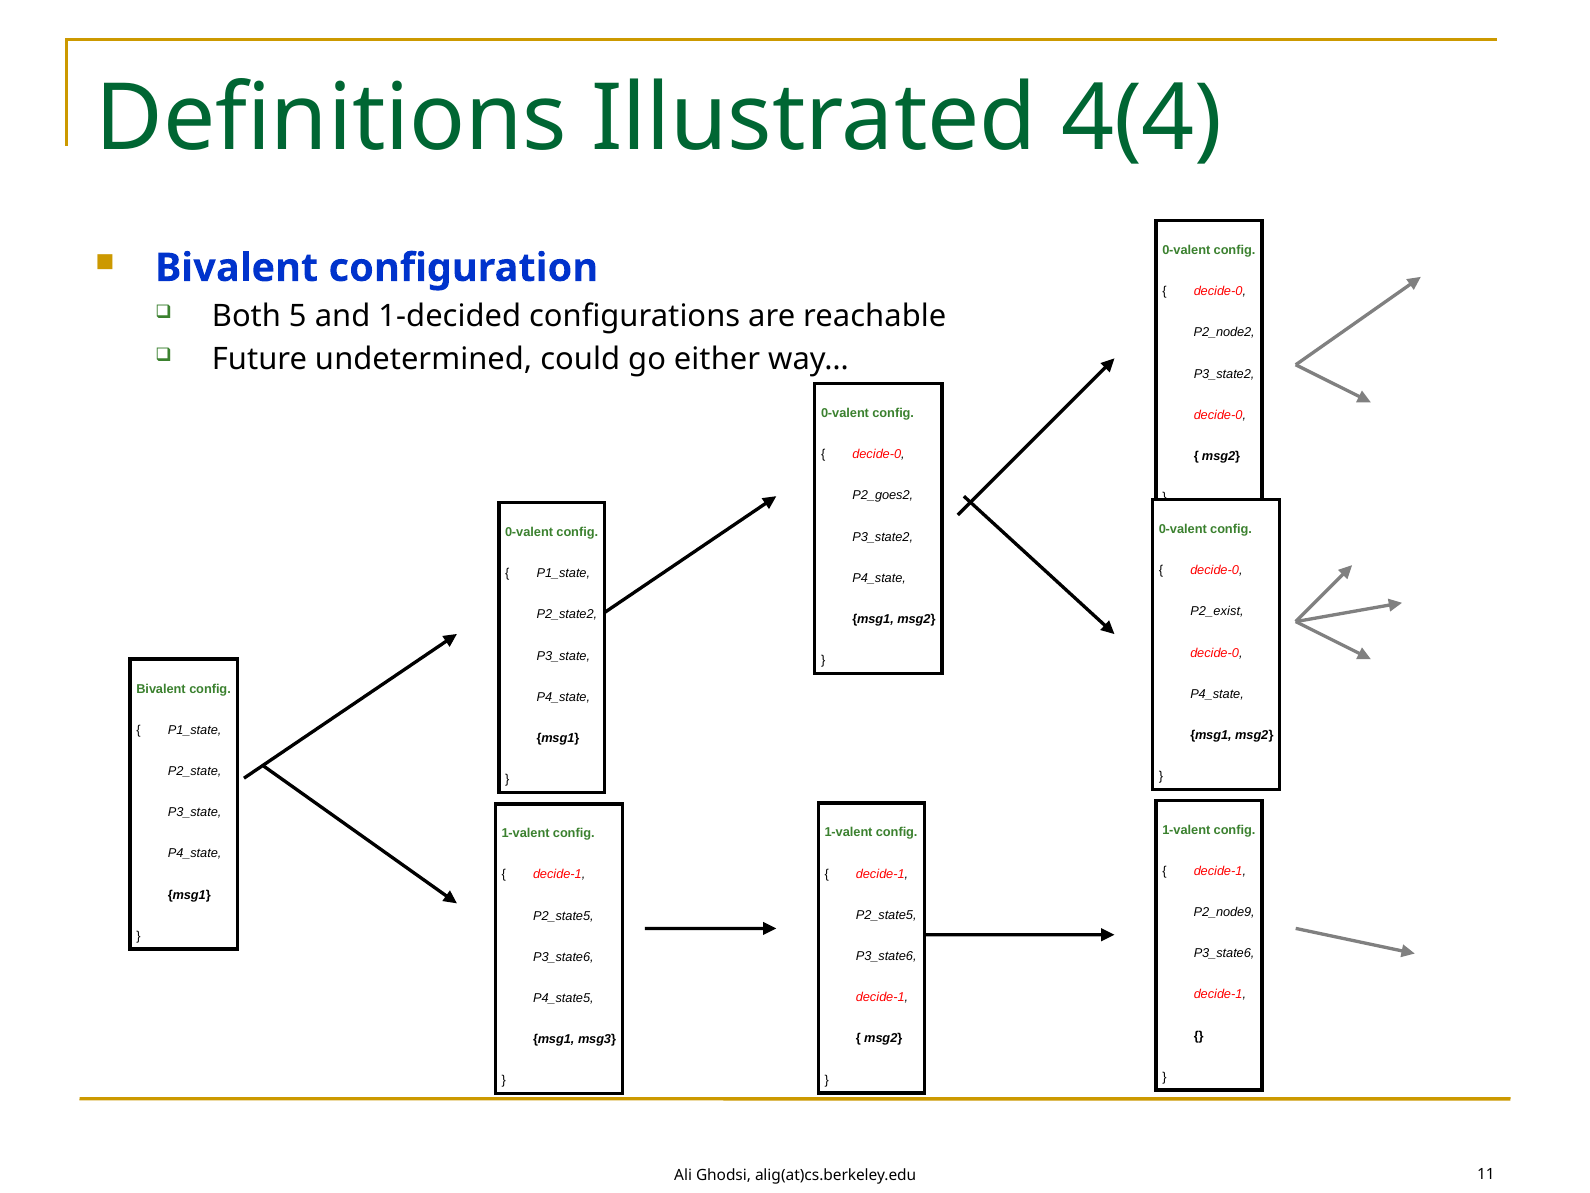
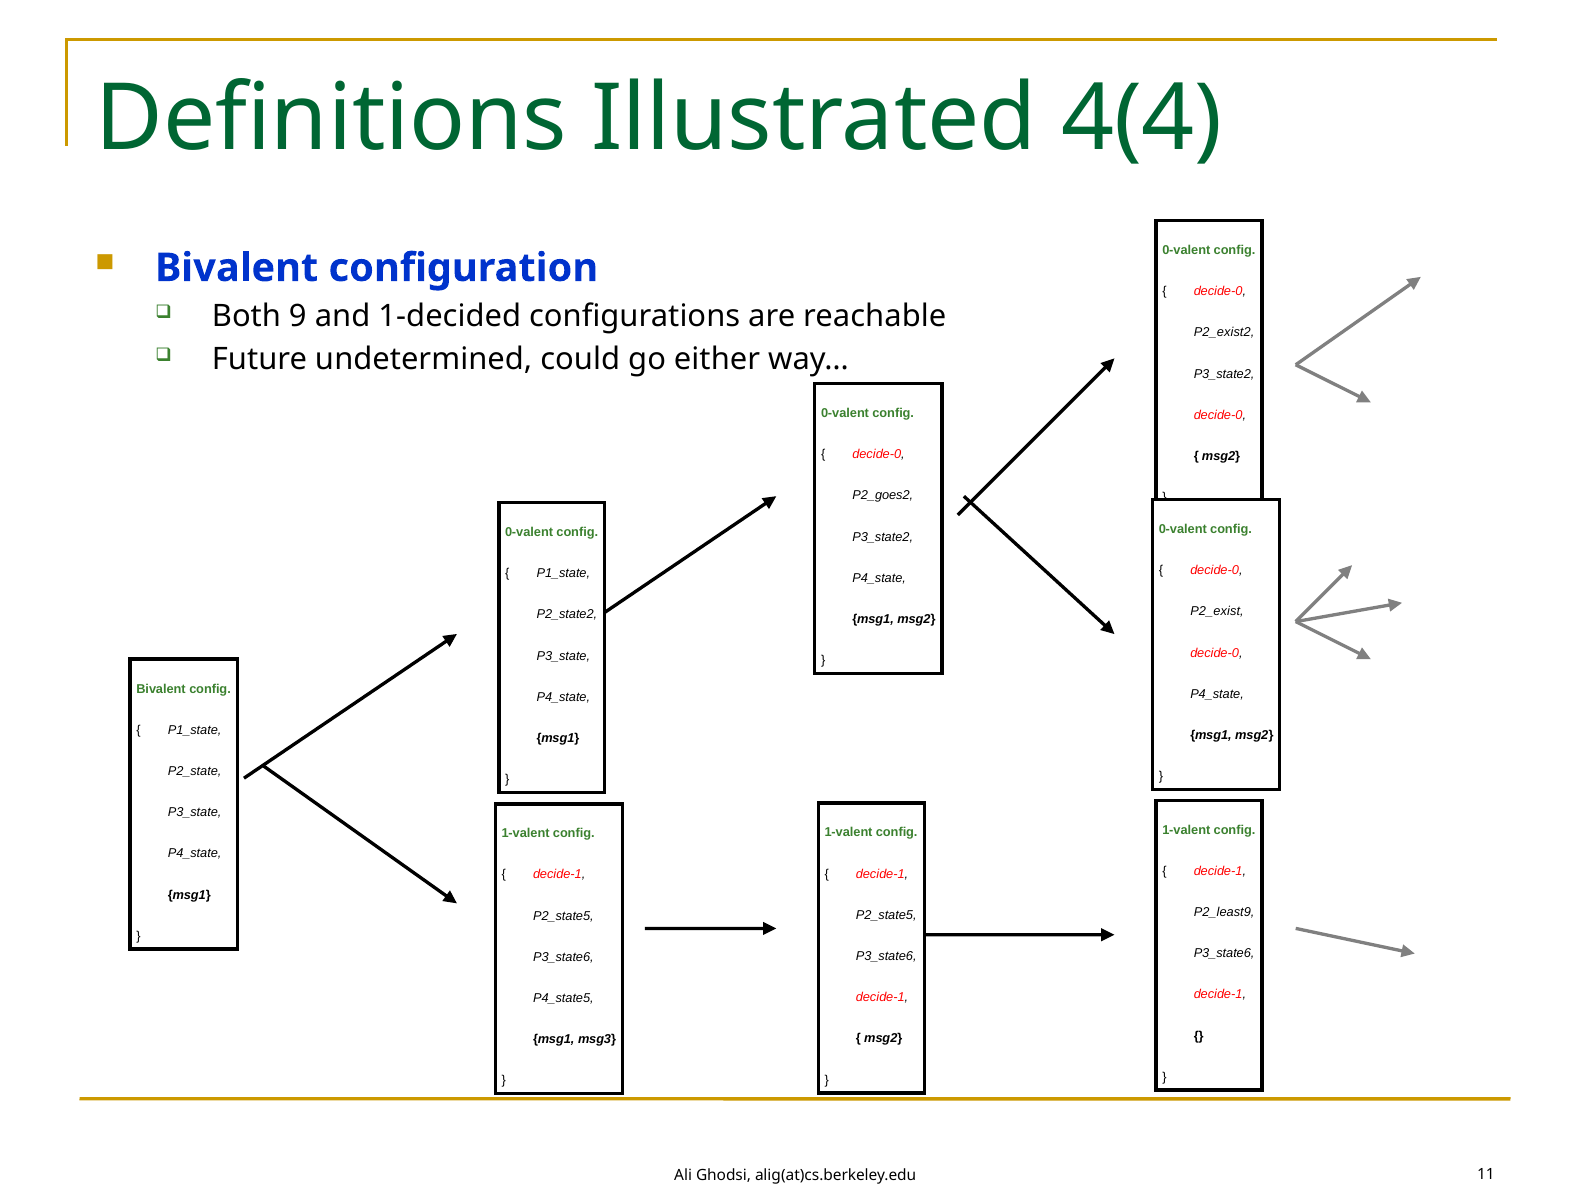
5: 5 -> 9 (298, 316)
P2_node2: P2_node2 -> P2_exist2 (1224, 332)
P2_node9: P2_node9 -> P2_least9 (1224, 912)
